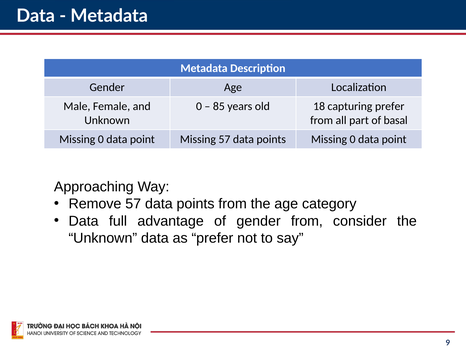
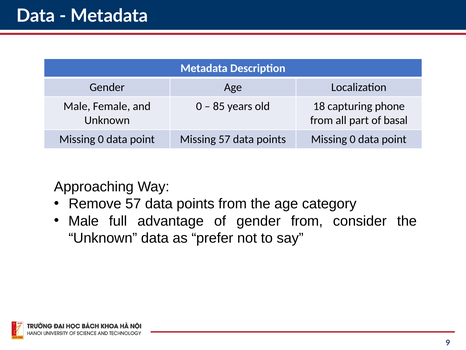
capturing prefer: prefer -> phone (390, 106)
Data: Data -> Male (84, 221)
